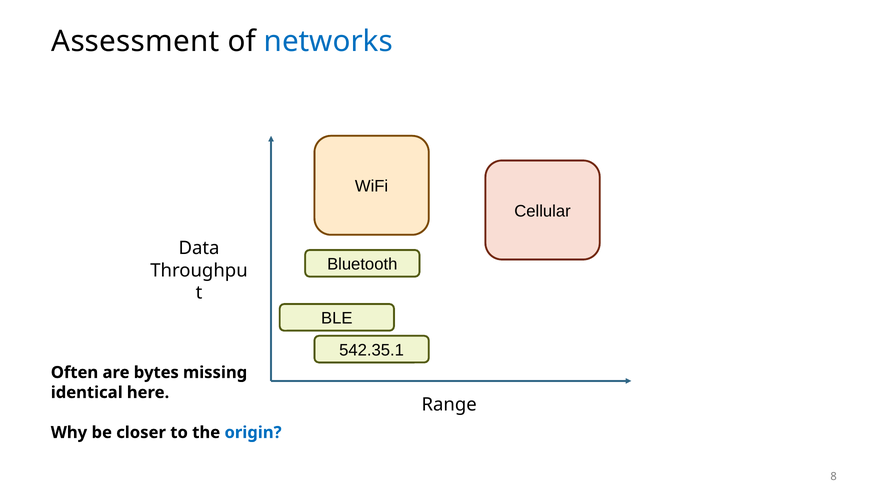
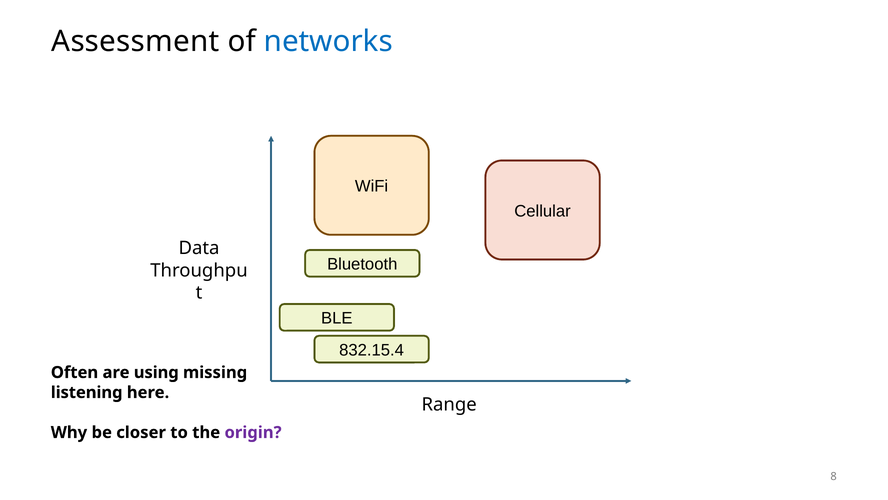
542.35.1: 542.35.1 -> 832.15.4 (372, 350)
bytes: bytes -> using (156, 372)
identical: identical -> listening (87, 392)
origin colour: blue -> purple (253, 432)
